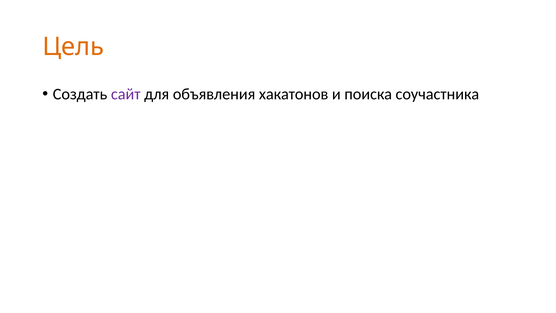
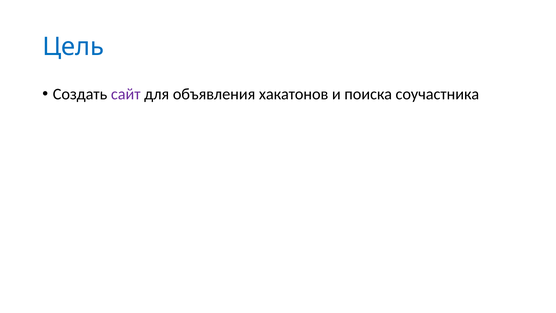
Цель colour: orange -> blue (73, 47)
